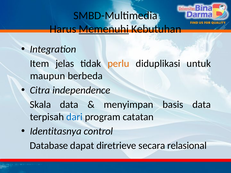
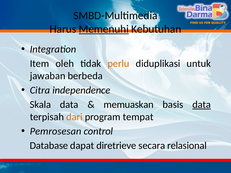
jelas: jelas -> oleh (65, 64)
maupun: maupun -> jawaban (48, 76)
menyimpan: menyimpan -> memuaskan (129, 105)
data underline: none -> present (202, 105)
dari colour: blue -> orange (74, 117)
catatan: catatan -> tempat (138, 117)
Identitasnya: Identitasnya -> Pemrosesan (56, 131)
